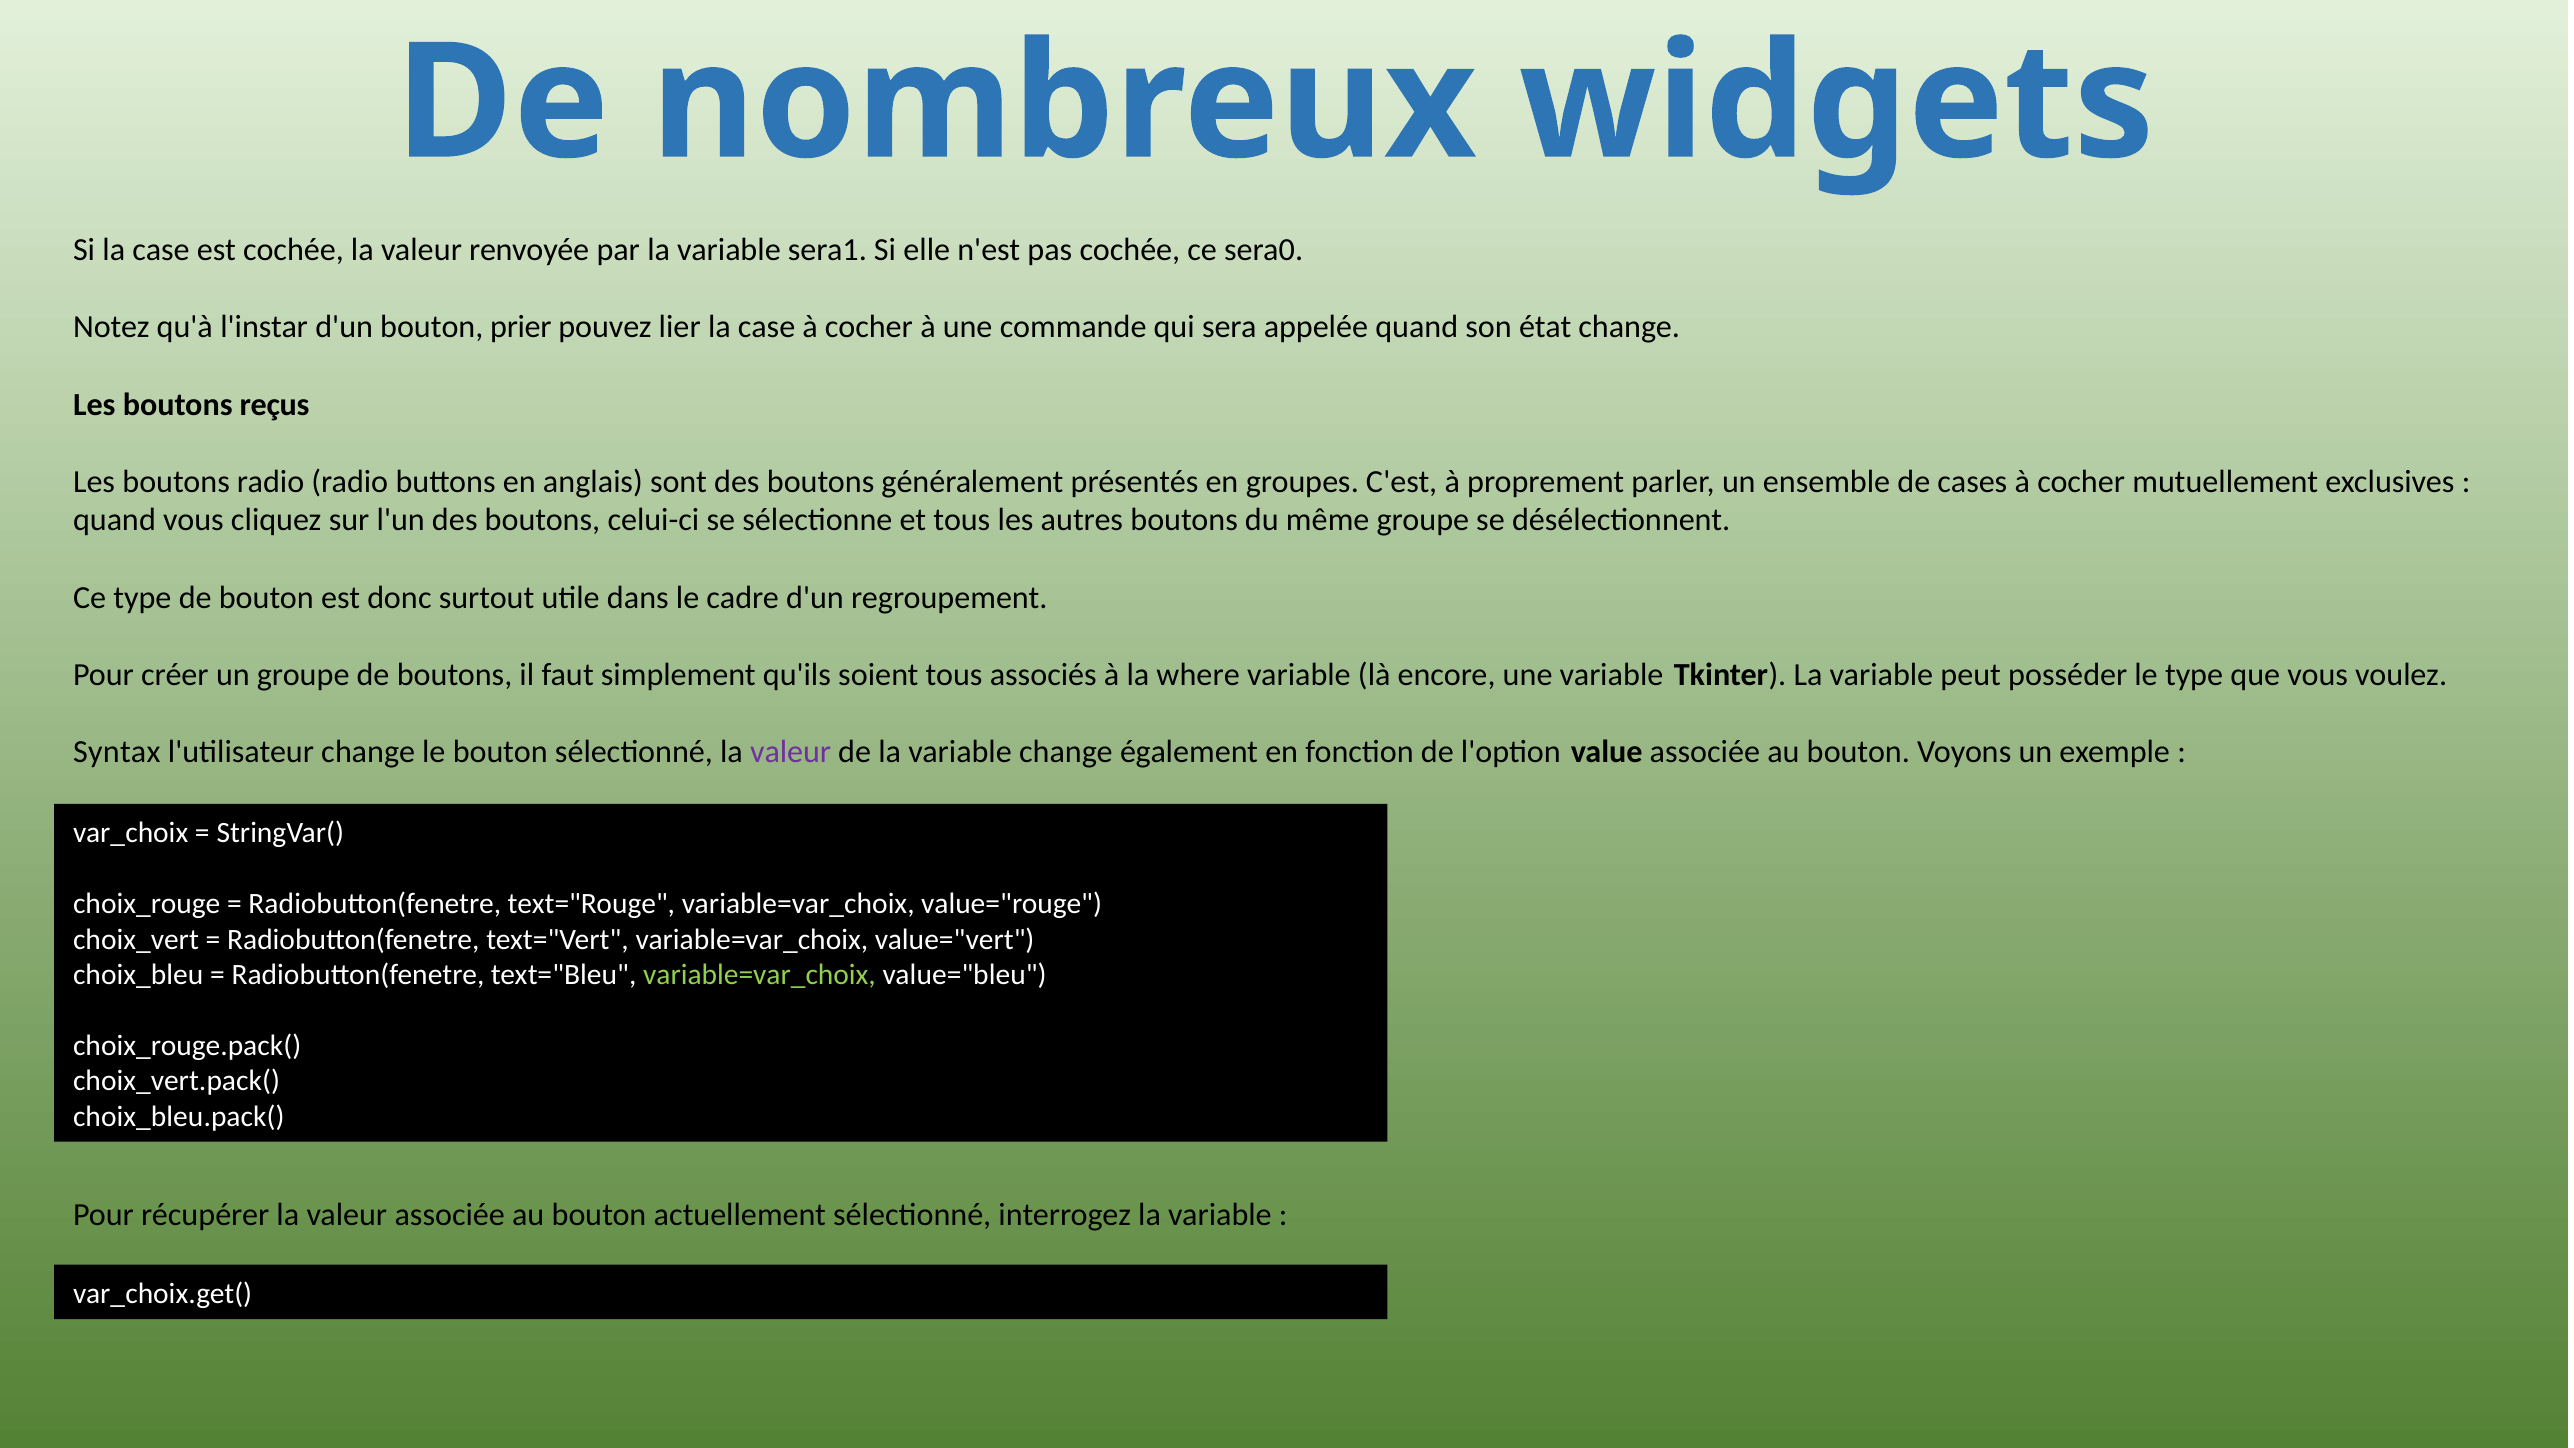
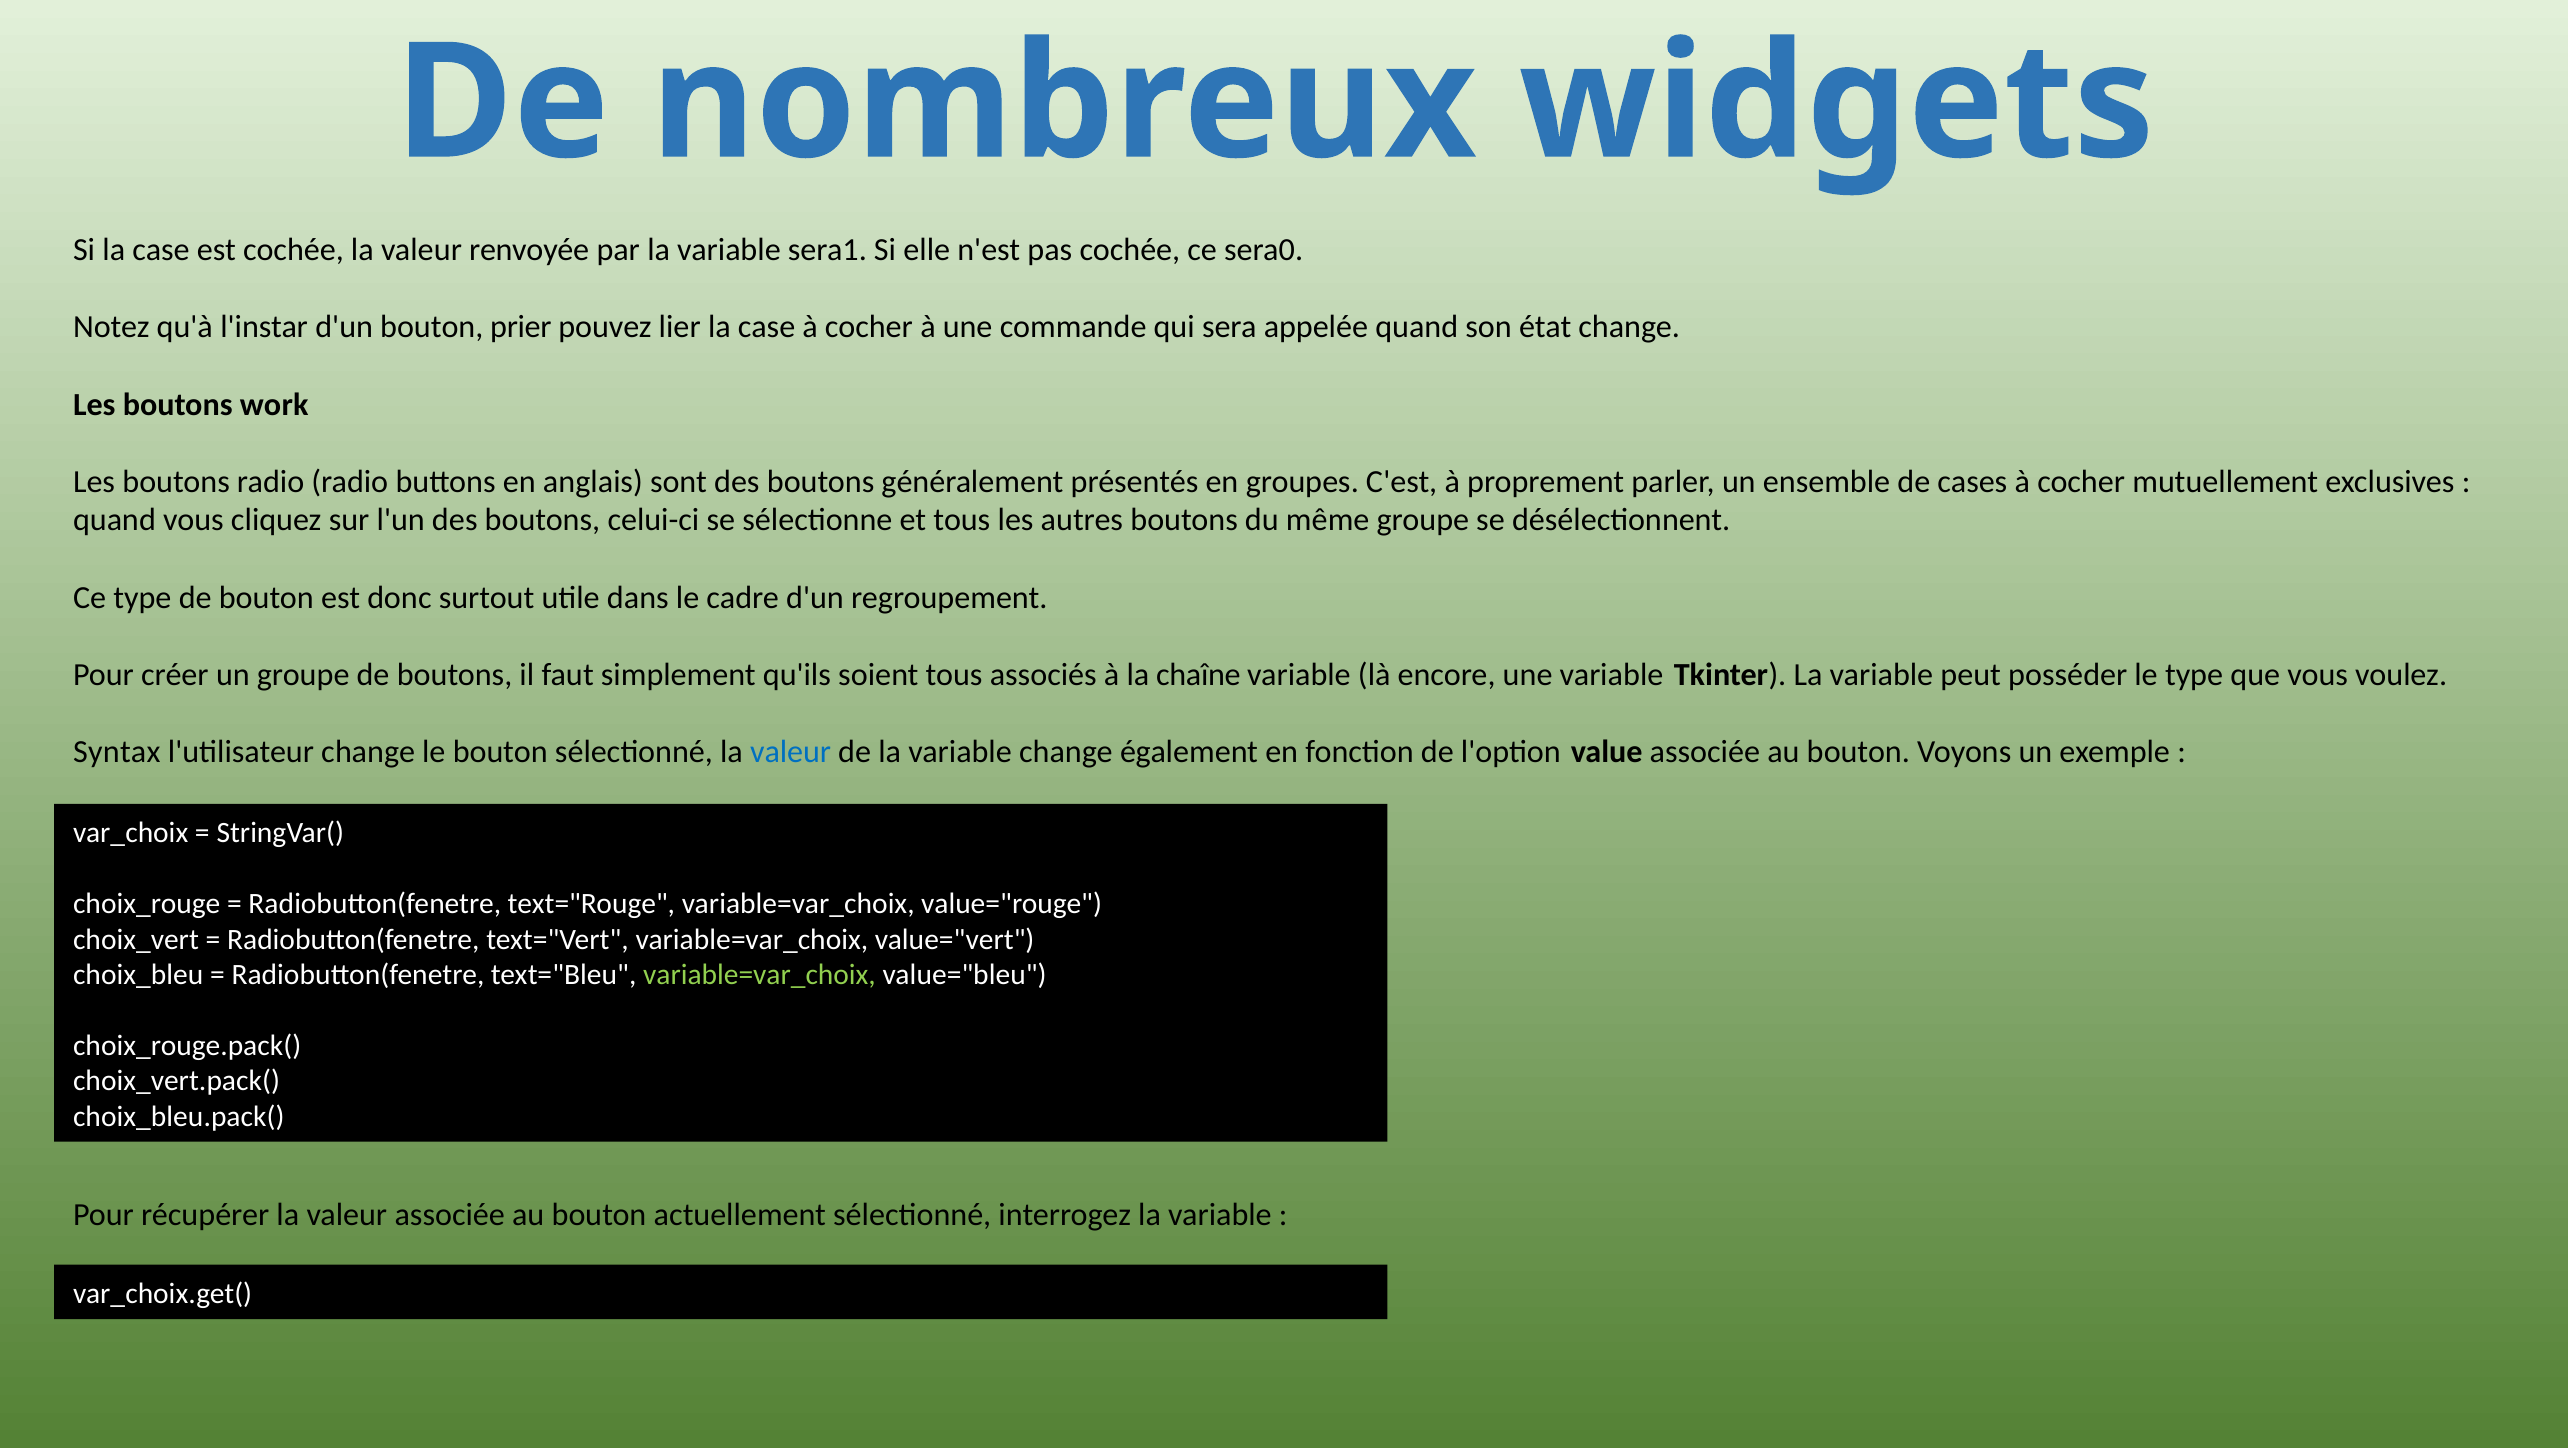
reçus: reçus -> work (274, 404)
where: where -> chaîne (1198, 675)
valeur colour: purple -> blue (791, 752)
